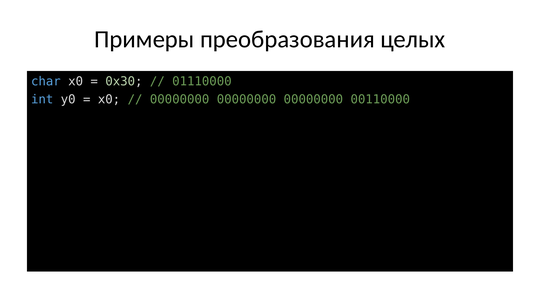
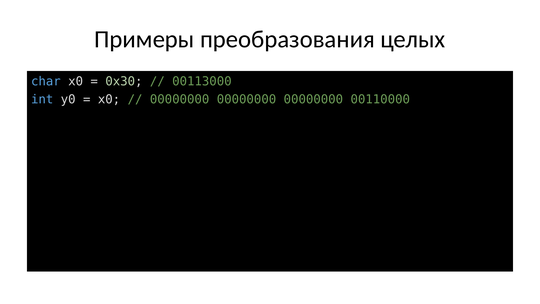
01110000: 01110000 -> 00113000 (202, 81)
